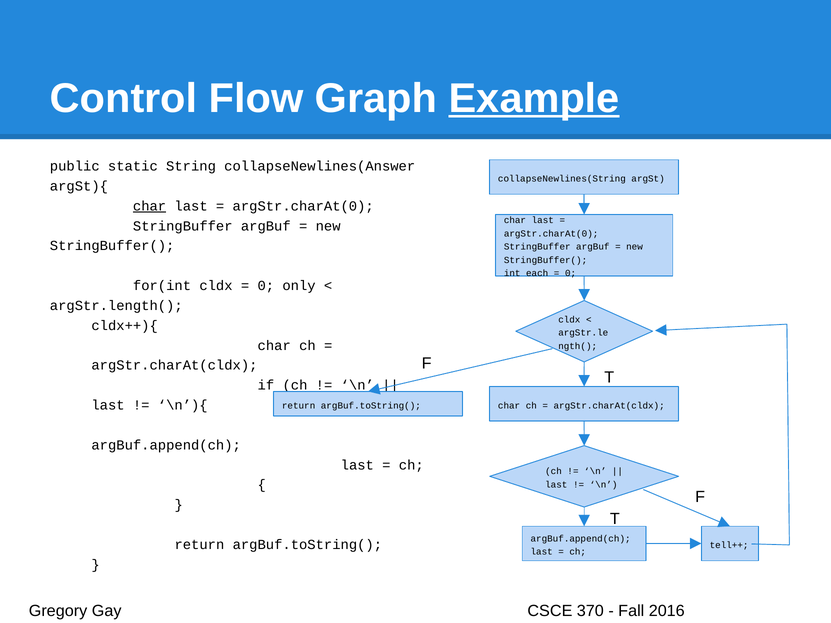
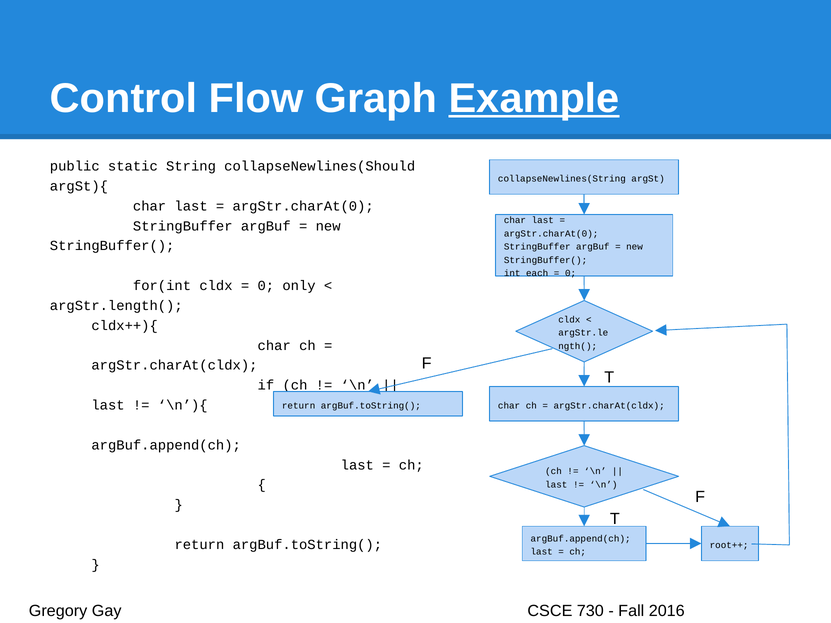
collapseNewlines(Answer: collapseNewlines(Answer -> collapseNewlines(Should (320, 166)
char underline: present -> none (150, 206)
tell++: tell++ -> root++ (729, 545)
370: 370 -> 730 (590, 611)
